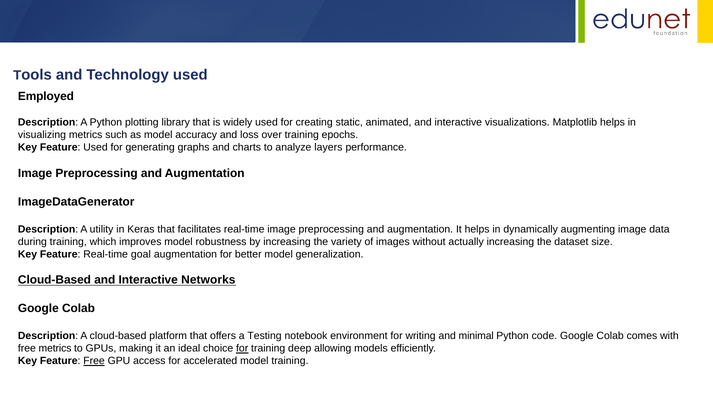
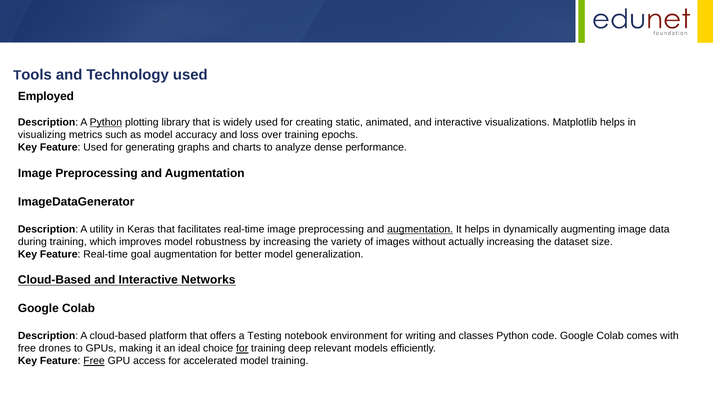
Python underline: none -> present (106, 122)
layers: layers -> dense (328, 147)
augmentation underline: none -> present (420, 229)
minimal: minimal -> classes (476, 336)
free metrics: metrics -> drones (55, 349)
allowing: allowing -> relevant (333, 349)
